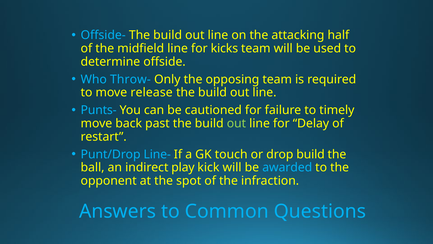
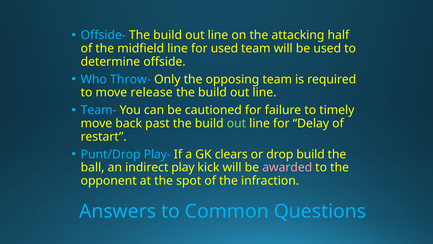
for kicks: kicks -> used (224, 48)
Punts-: Punts- -> Team- (99, 110)
Line-: Line- -> Play- (157, 154)
touch: touch -> clears (231, 154)
awarded colour: light blue -> pink (287, 167)
